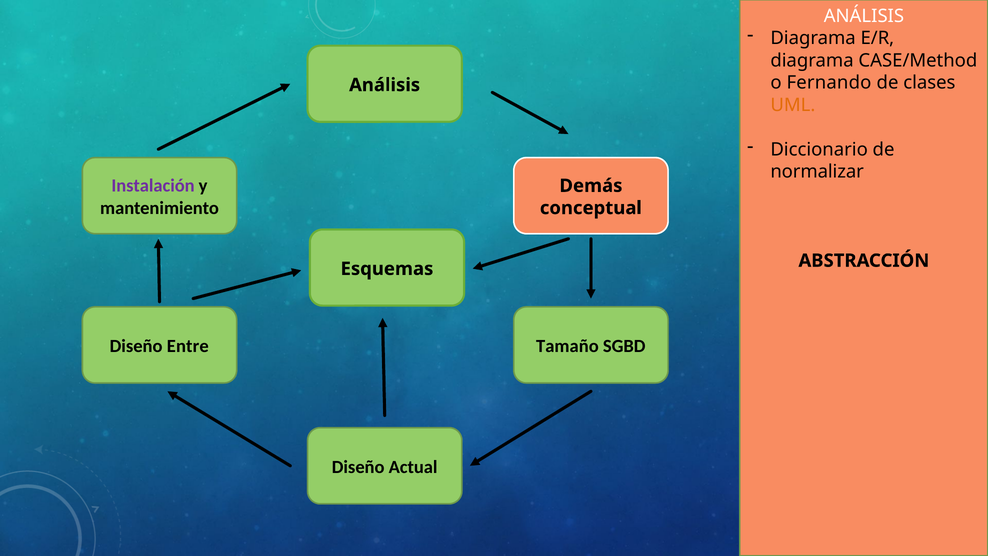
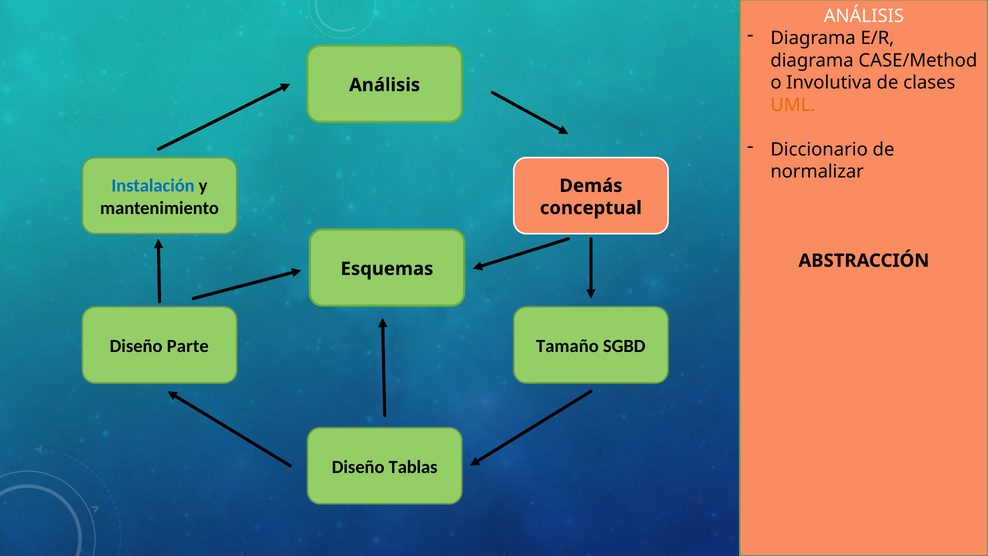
Fernando: Fernando -> Involutiva (829, 83)
Instalación colour: purple -> blue (153, 186)
Entre: Entre -> Parte (188, 346)
Actual: Actual -> Tablas (413, 467)
